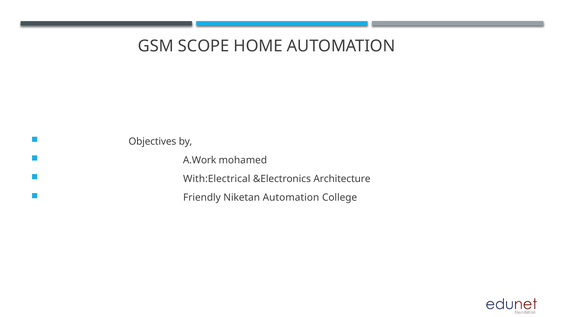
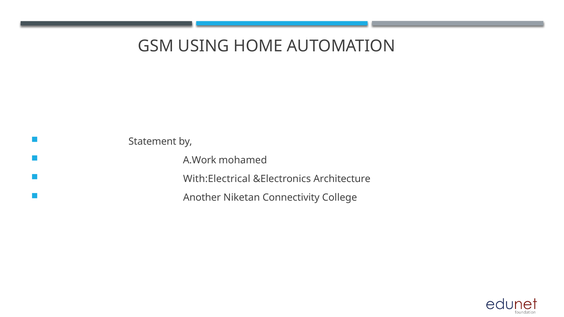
SCOPE: SCOPE -> USING (204, 46)
Objectives: Objectives -> Statement (152, 142)
Friendly: Friendly -> Another (202, 198)
Niketan Automation: Automation -> Connectivity (291, 198)
